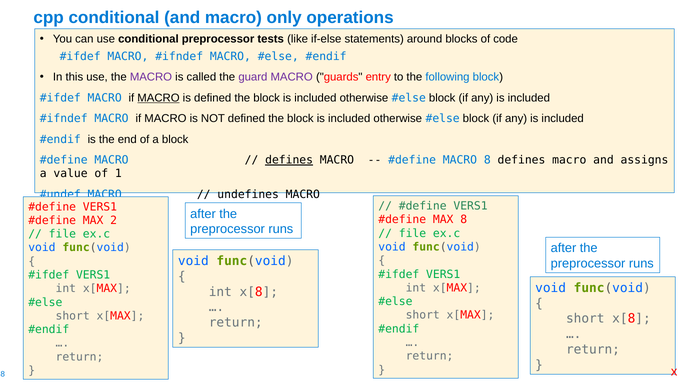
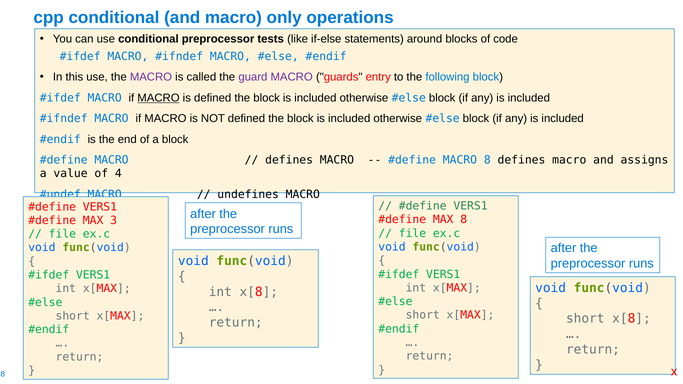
defines underline: present -> none (289, 160)
1: 1 -> 4 (118, 174)
2: 2 -> 3 (114, 221)
